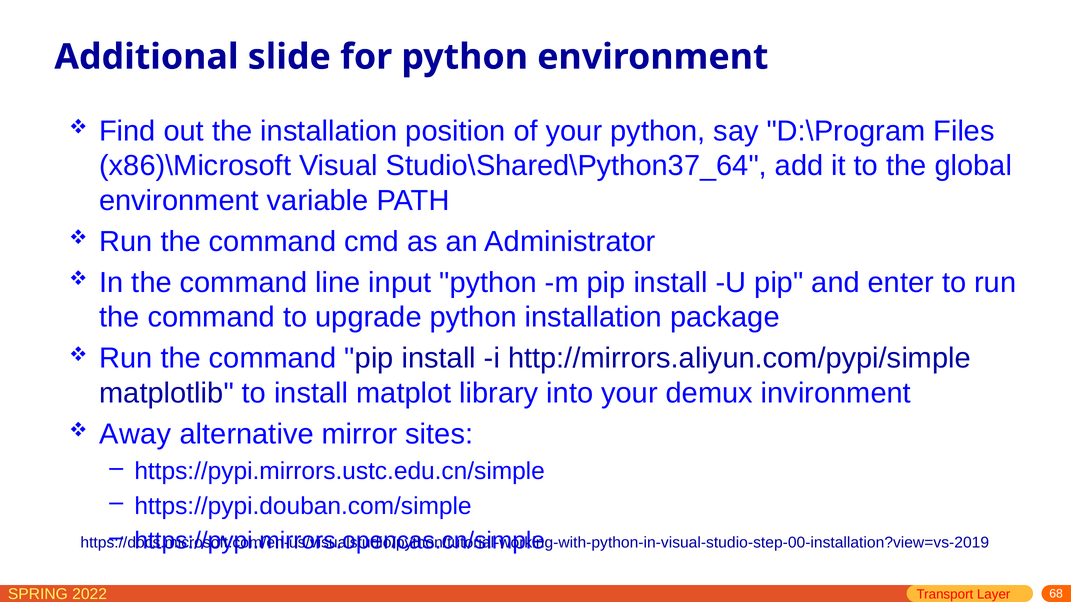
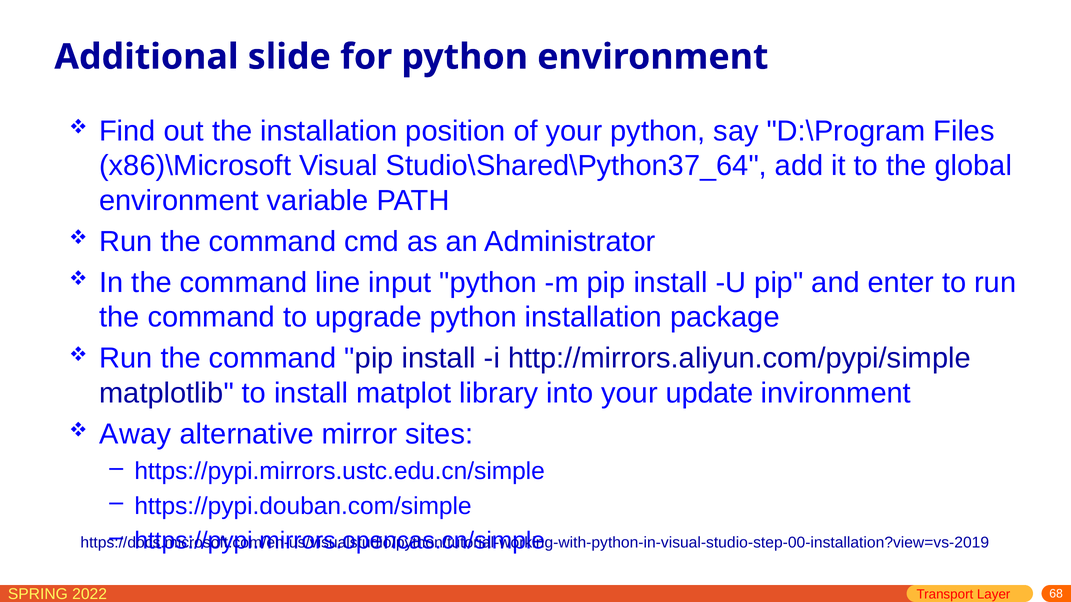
demux: demux -> update (709, 393)
